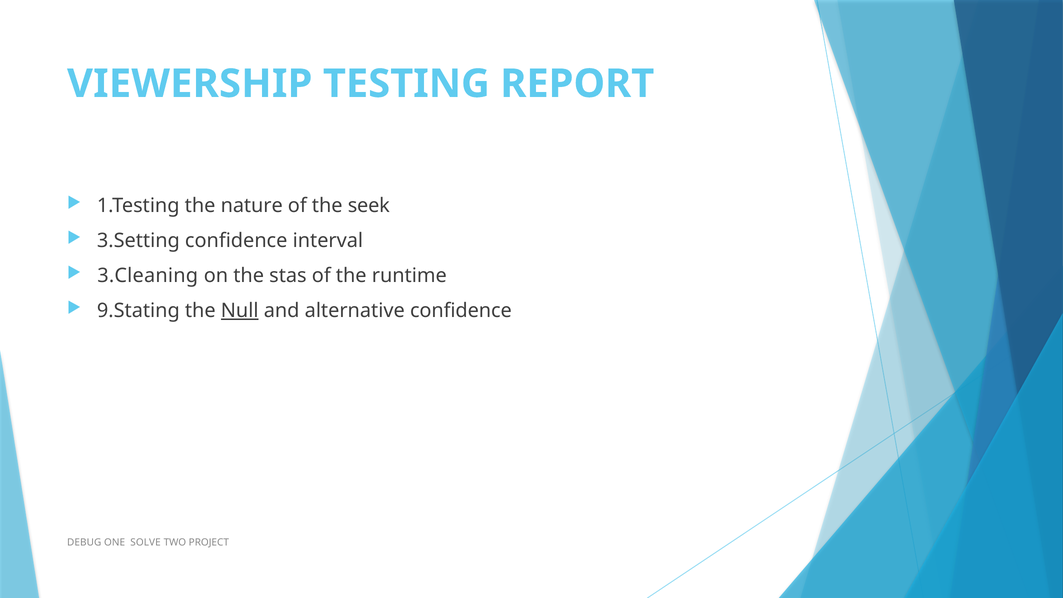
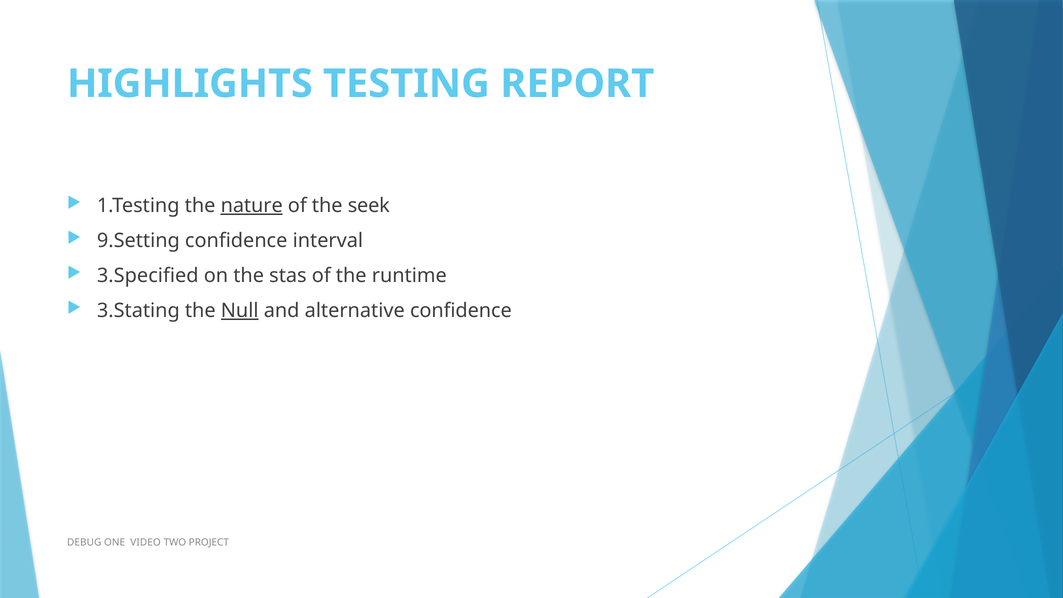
VIEWERSHIP: VIEWERSHIP -> HIGHLIGHTS (190, 84)
nature underline: none -> present (252, 206)
3.Setting: 3.Setting -> 9.Setting (138, 241)
3.Cleaning: 3.Cleaning -> 3.Specified (148, 276)
9.Stating: 9.Stating -> 3.Stating (138, 311)
SOLVE: SOLVE -> VIDEO (146, 543)
